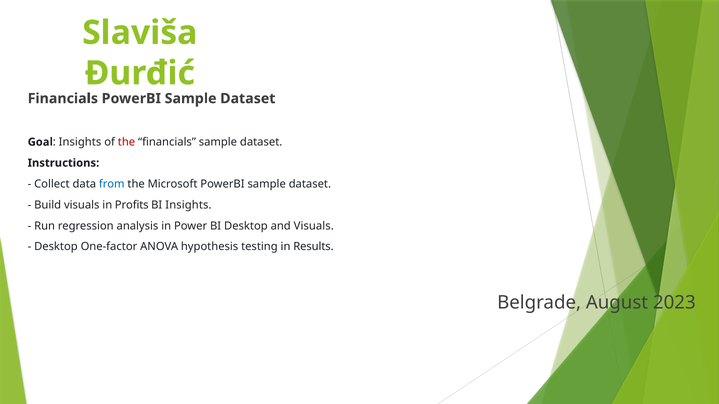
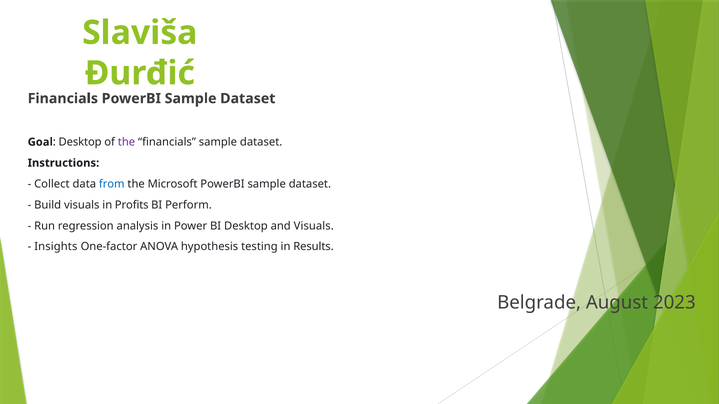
Goal Insights: Insights -> Desktop (80, 142)
the colour: red -> purple (126, 142)
BI Insights: Insights -> Perform (188, 205)
Desktop: Desktop -> Insights (56, 247)
